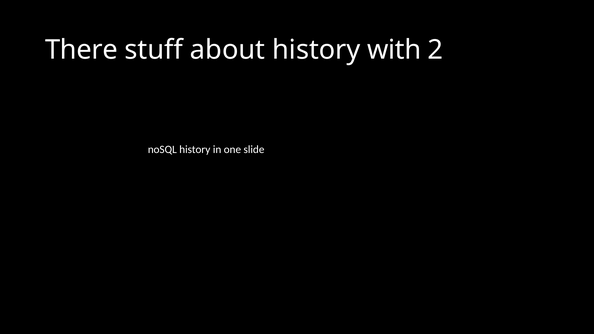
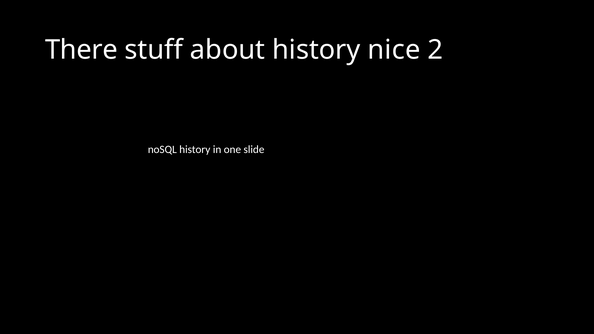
with: with -> nice (394, 50)
